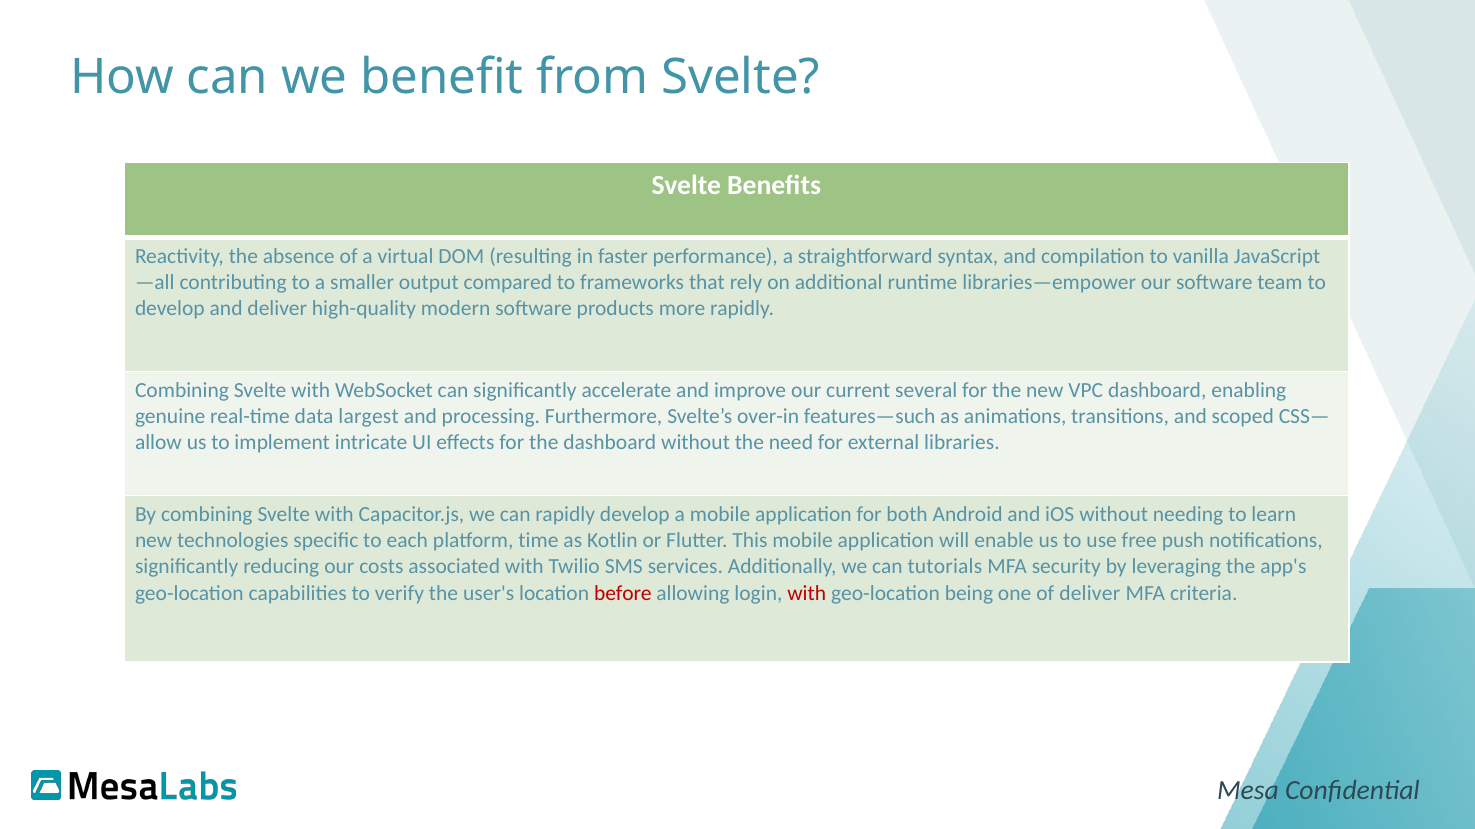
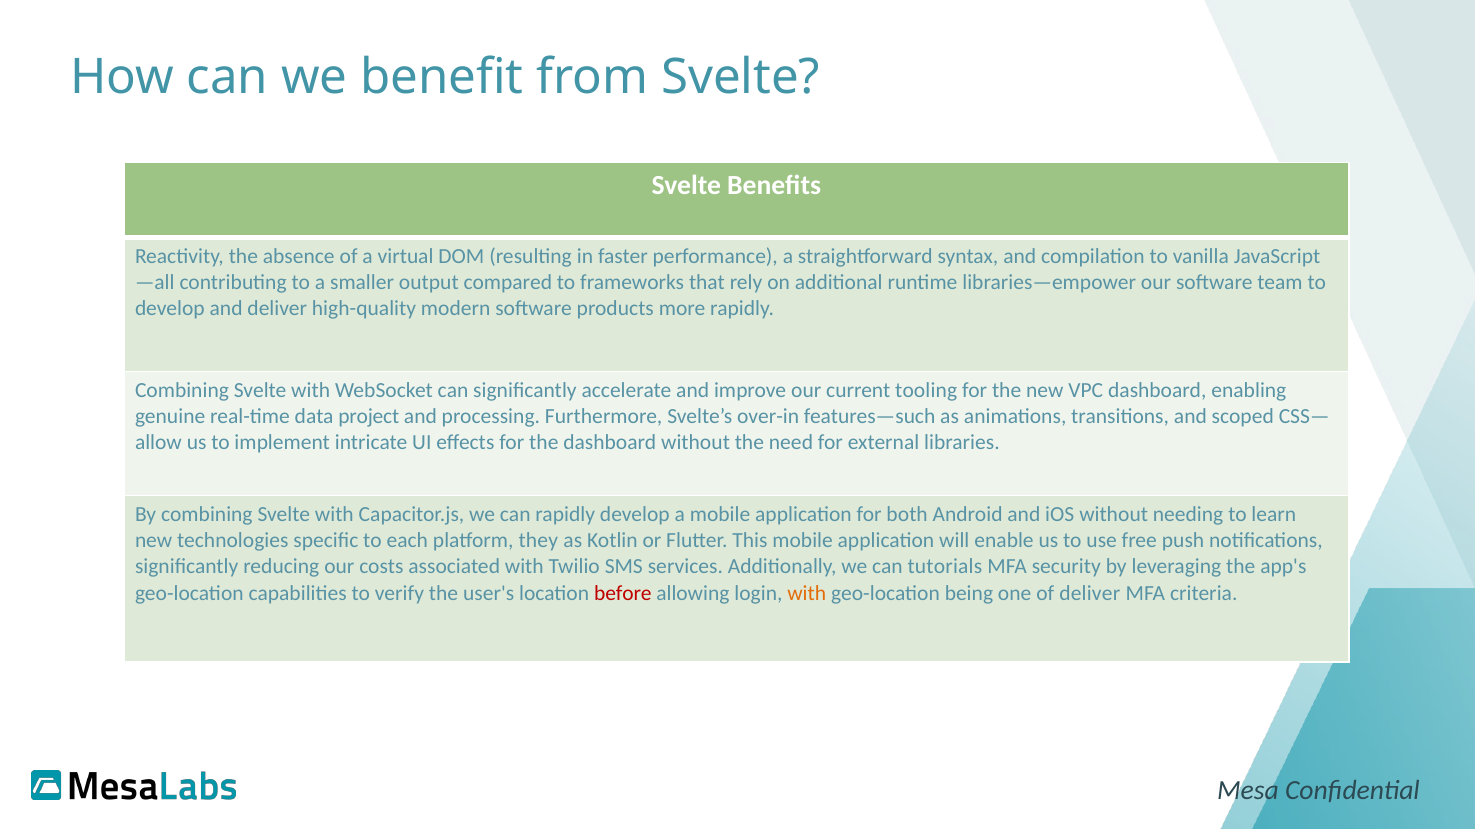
several: several -> tooling (926, 391)
largest: largest -> project (369, 417)
time: time -> they (538, 541)
with colour: red -> orange (807, 593)
